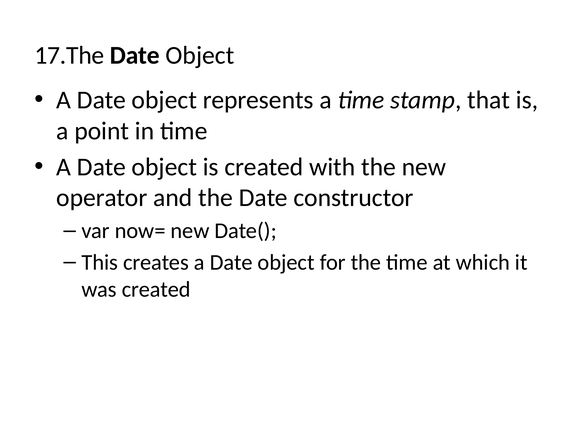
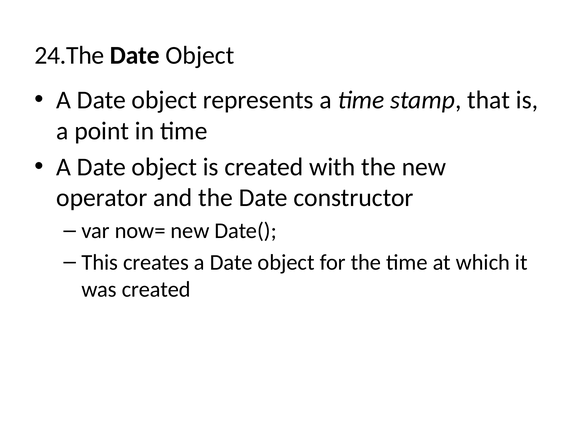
17.The: 17.The -> 24.The (69, 55)
